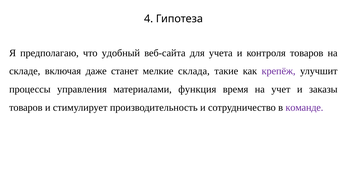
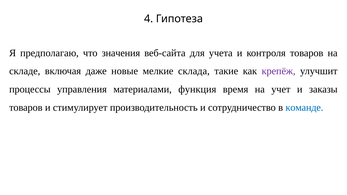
удобный: удобный -> значения (121, 53)
станет: станет -> новые (125, 71)
команде colour: purple -> blue (304, 108)
